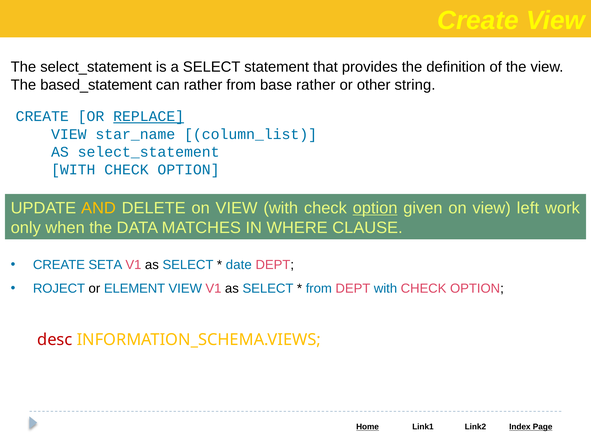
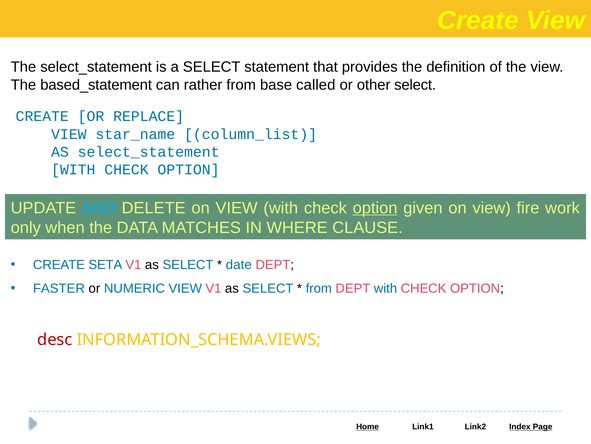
base rather: rather -> called (316, 85)
other string: string -> select (415, 85)
REPLACE underline: present -> none (149, 116)
AND colour: yellow -> light blue (99, 208)
left: left -> fire (528, 208)
ROJECT: ROJECT -> FASTER (59, 288)
ELEMENT: ELEMENT -> NUMERIC (134, 288)
